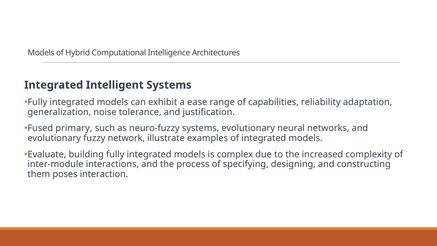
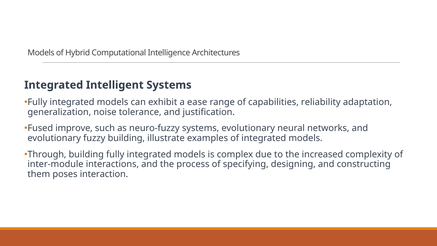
primary: primary -> improve (74, 128)
fuzzy network: network -> building (126, 138)
Evaluate: Evaluate -> Through (47, 154)
